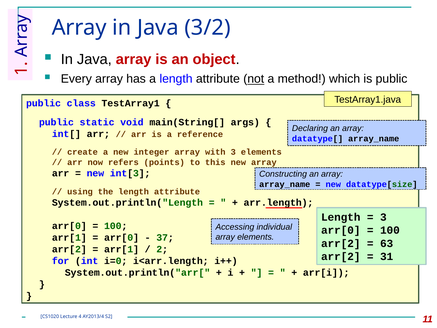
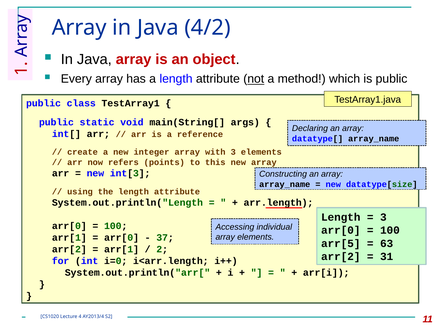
3/2: 3/2 -> 4/2 (207, 28)
arr[2: arr[2 -> arr[5 (341, 243)
